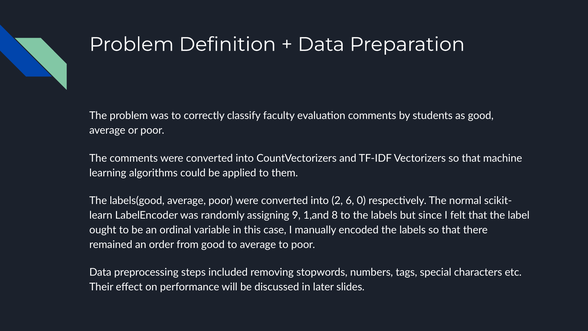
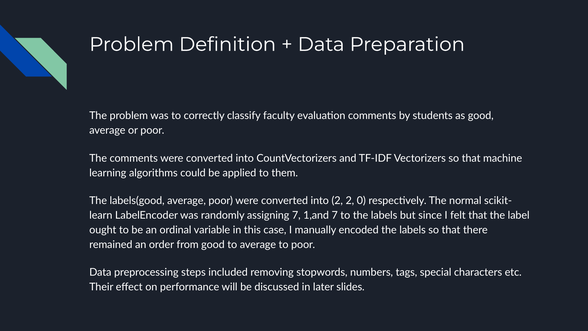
2 6: 6 -> 2 (350, 200)
assigning 9: 9 -> 7 (296, 215)
1,and 8: 8 -> 7 (335, 215)
